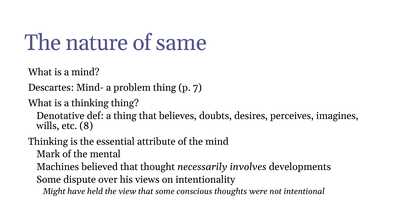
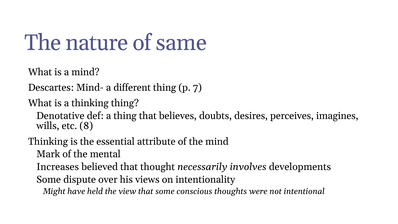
problem: problem -> different (132, 88)
Machines: Machines -> Increases (58, 167)
